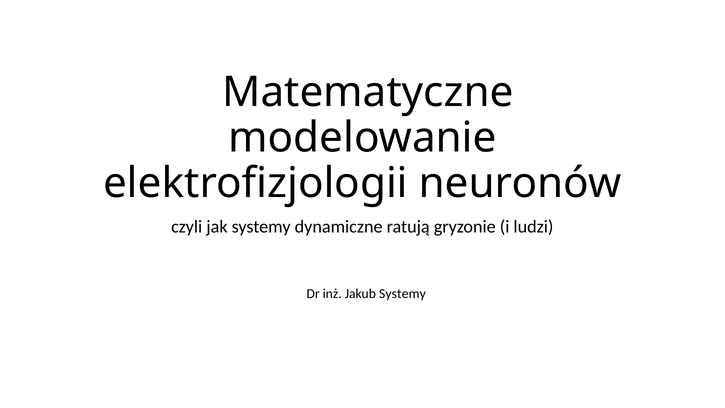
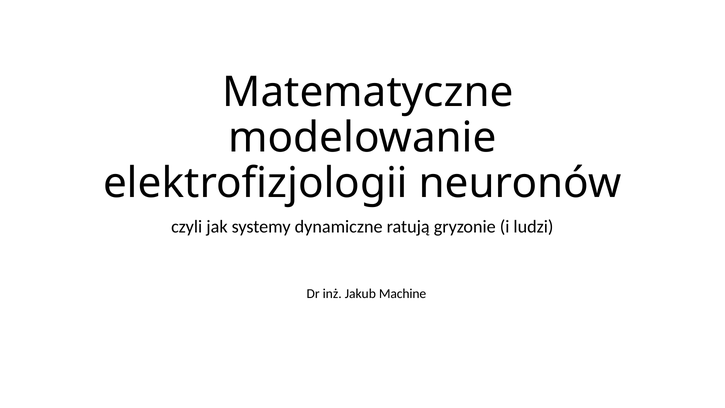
Jakub Systemy: Systemy -> Machine (403, 294)
